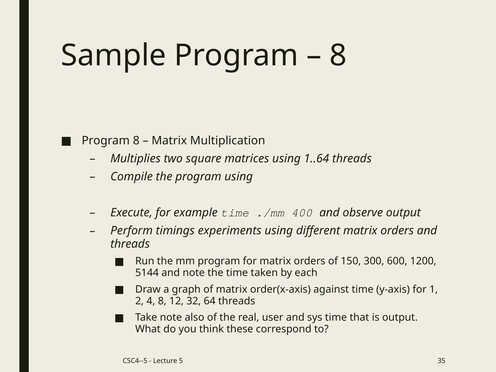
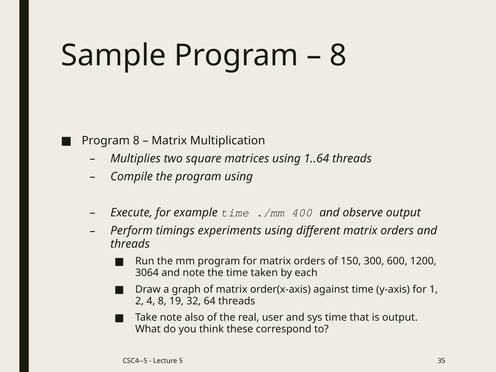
5144: 5144 -> 3064 (147, 273)
12: 12 -> 19 (176, 301)
